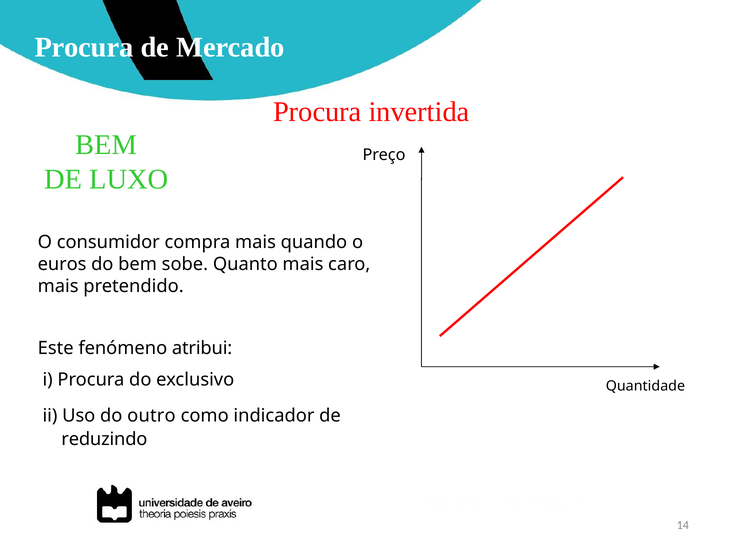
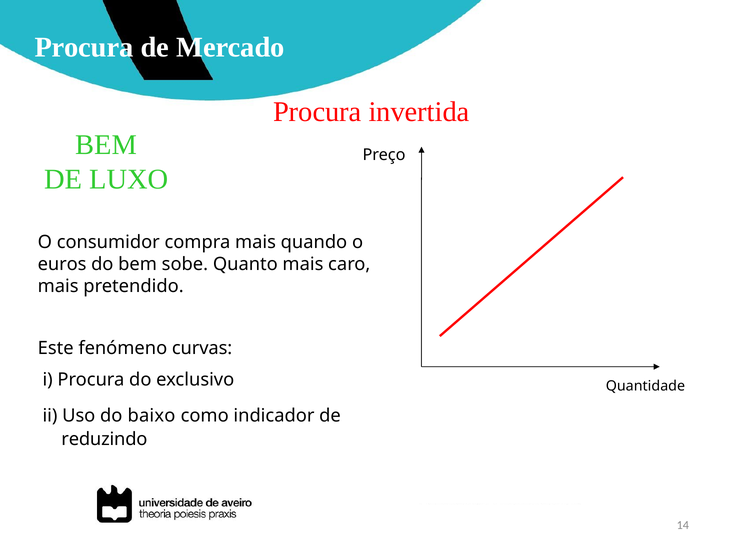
atribui: atribui -> curvas (202, 348)
outro: outro -> baixo (151, 415)
